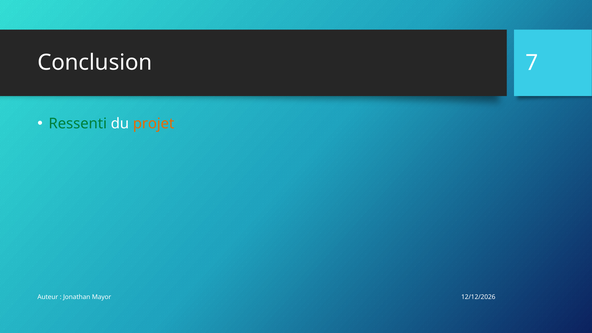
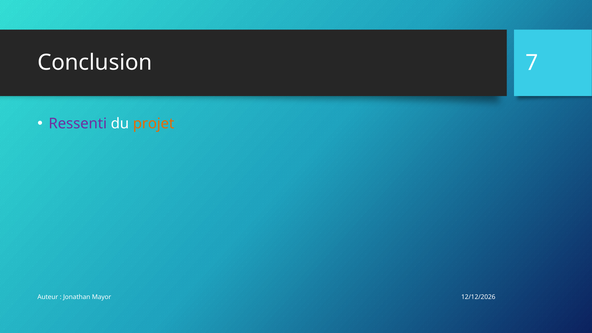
Ressenti colour: green -> purple (78, 124)
